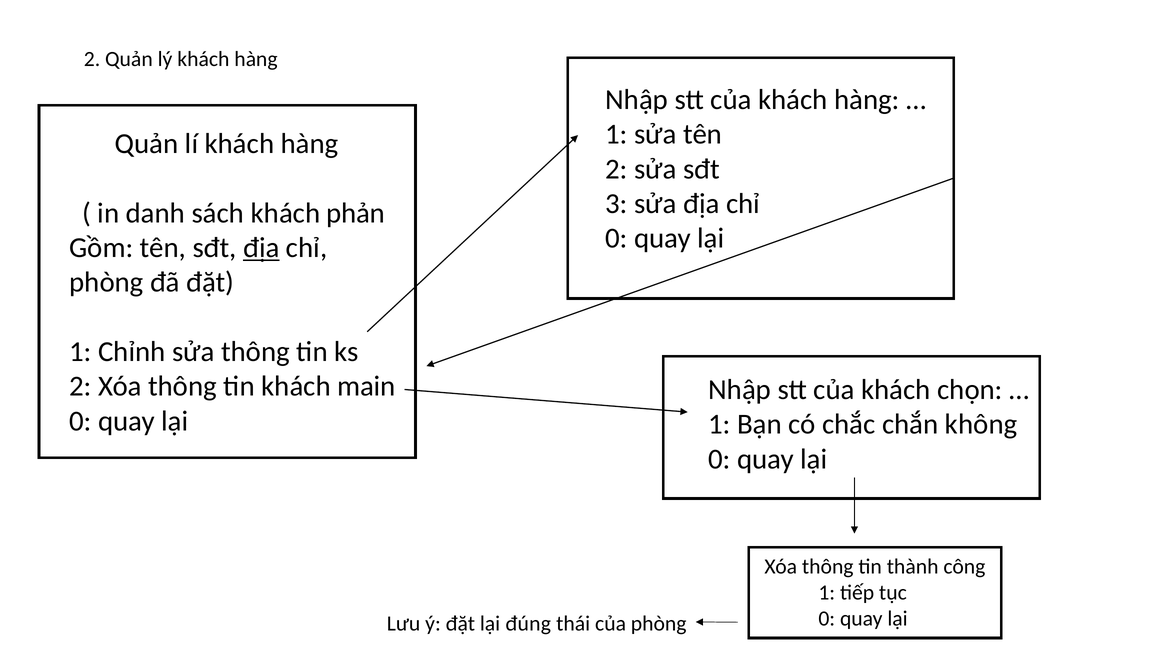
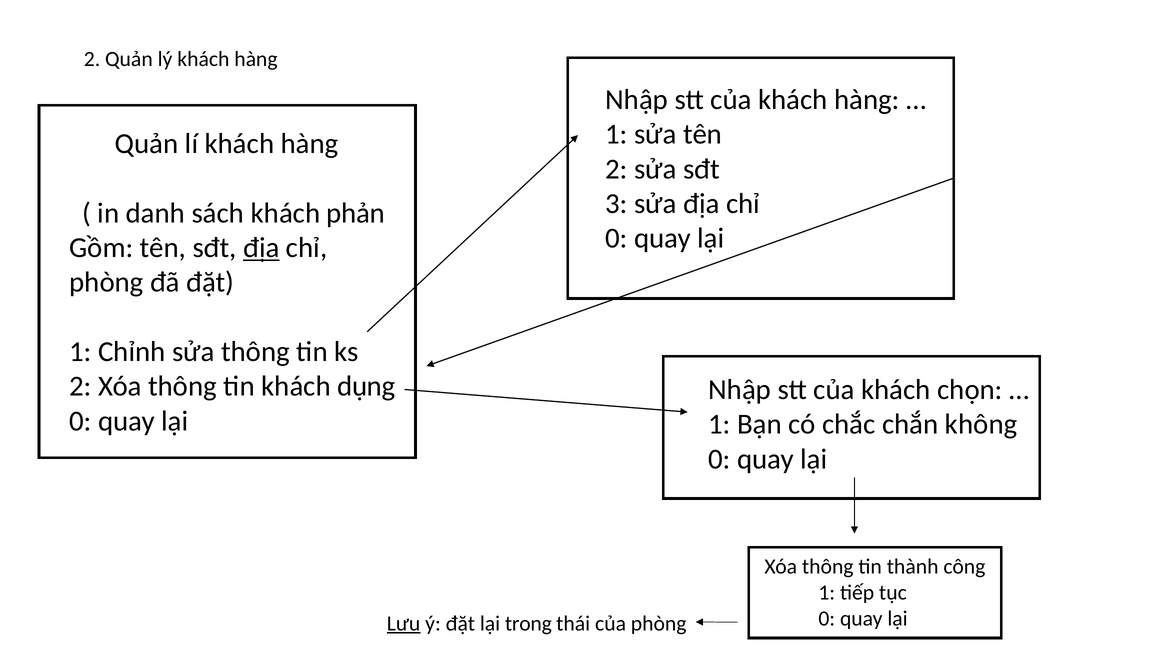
main: main -> dụng (366, 387)
Lưu underline: none -> present (404, 624)
đúng: đúng -> trong (528, 624)
